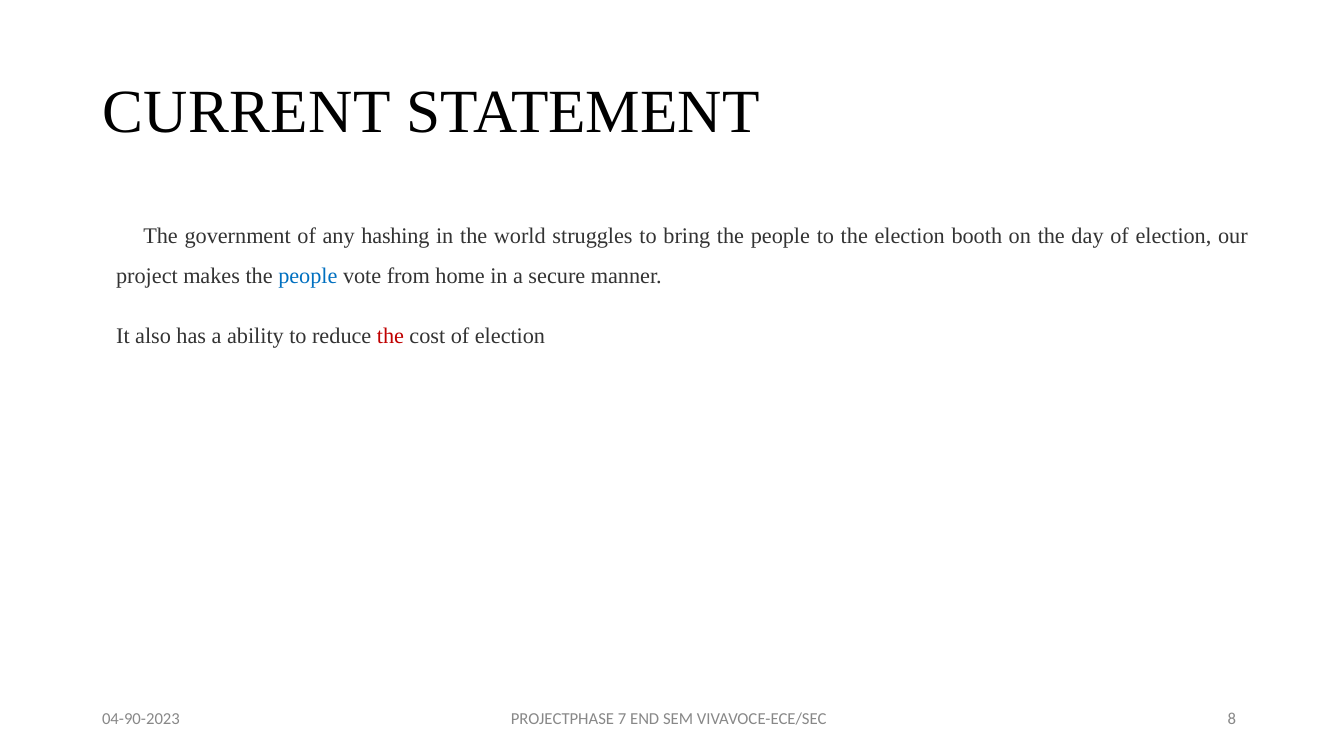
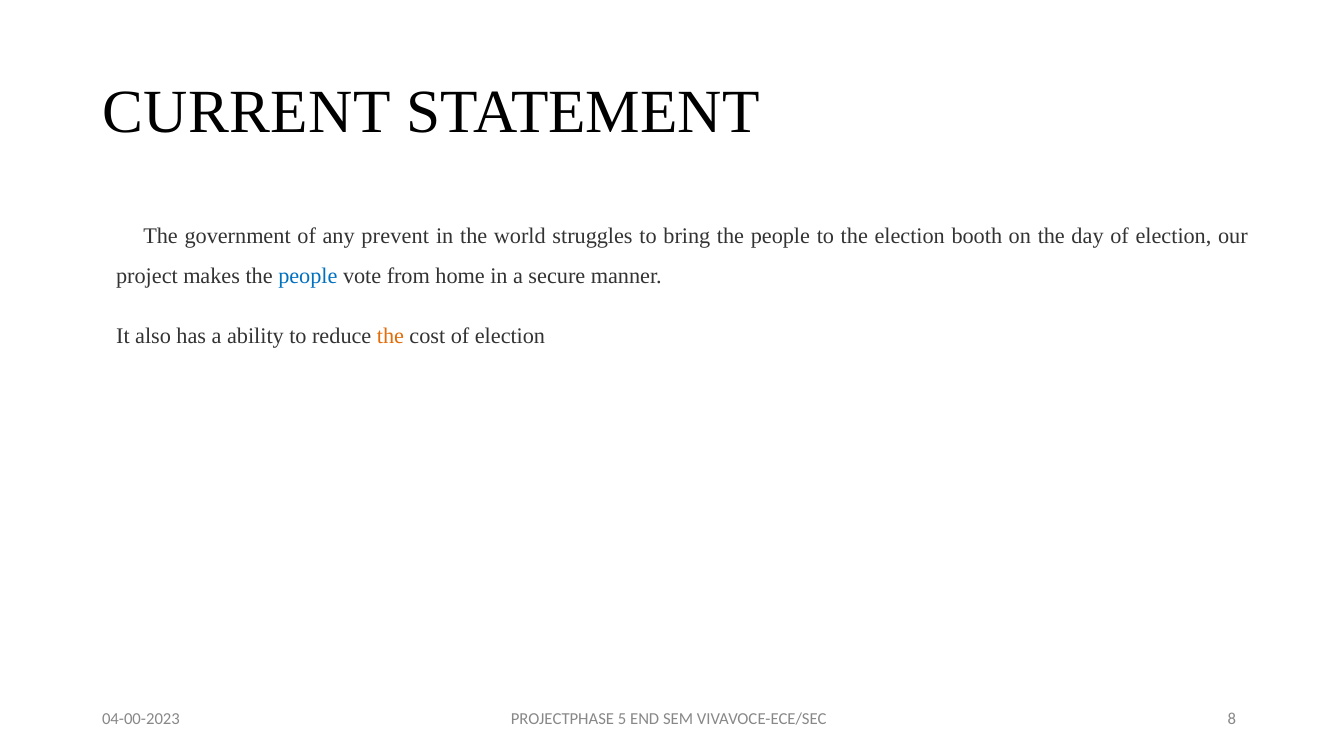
hashing: hashing -> prevent (395, 236)
the colour: red -> orange (390, 336)
04-90-2023: 04-90-2023 -> 04-00-2023 (141, 719)
7: 7 -> 5 (622, 719)
